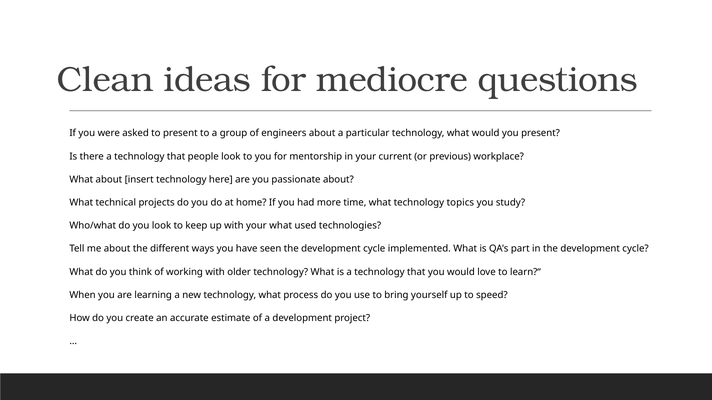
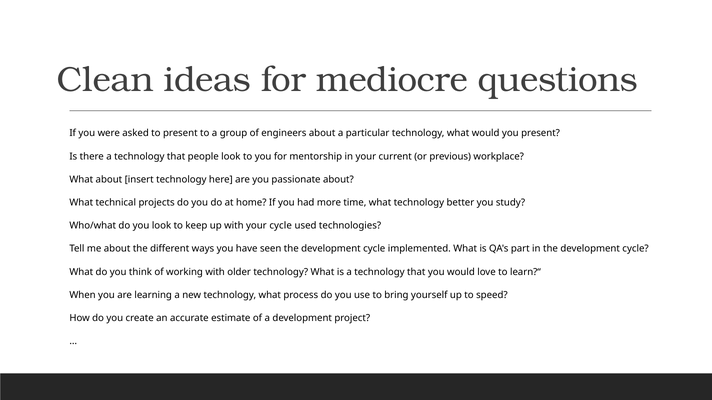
topics: topics -> better (460, 203)
your what: what -> cycle (281, 226)
